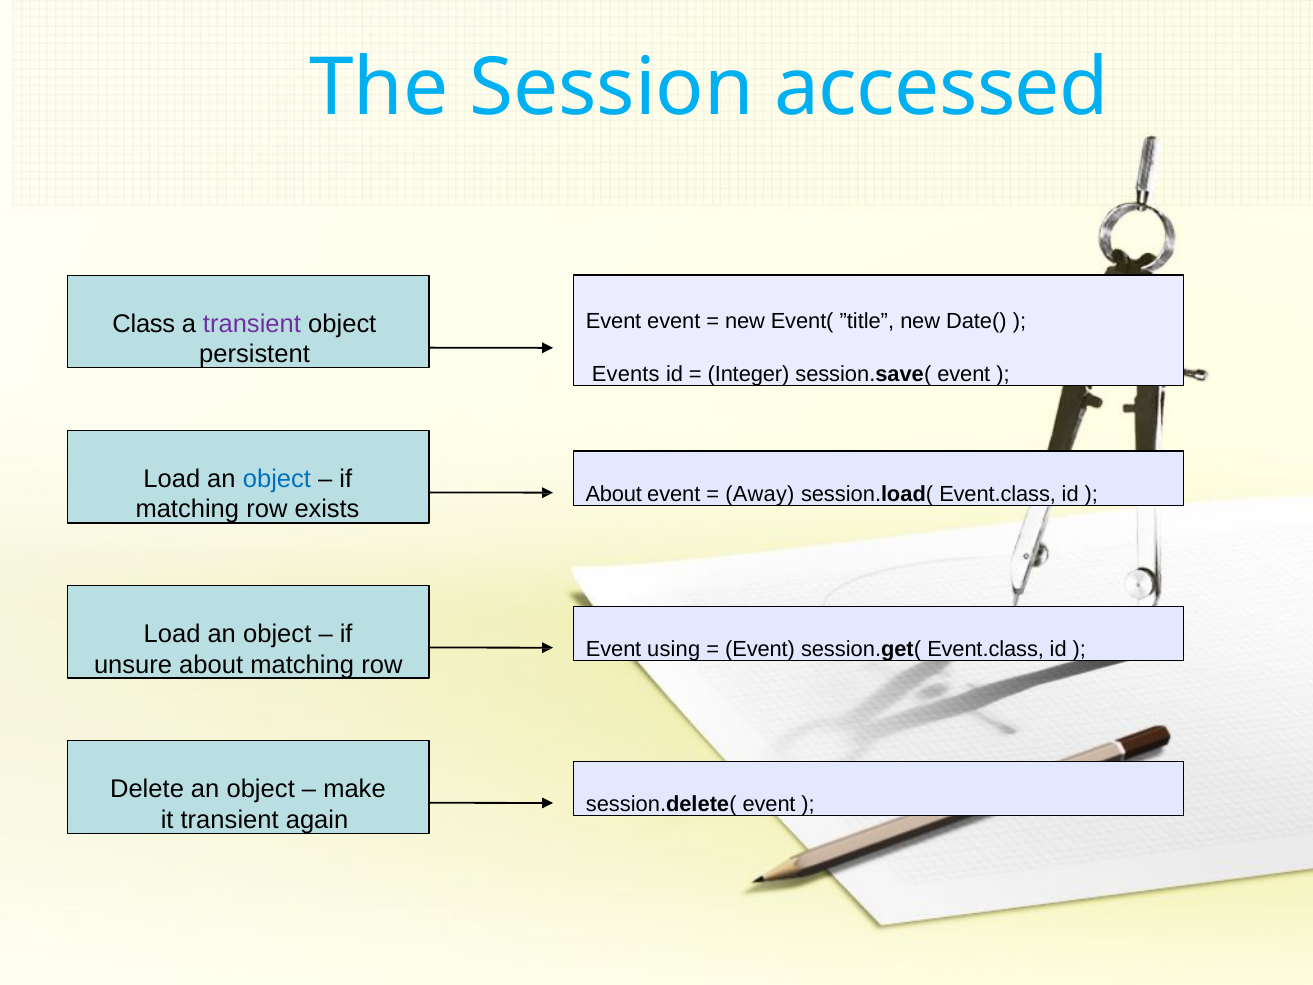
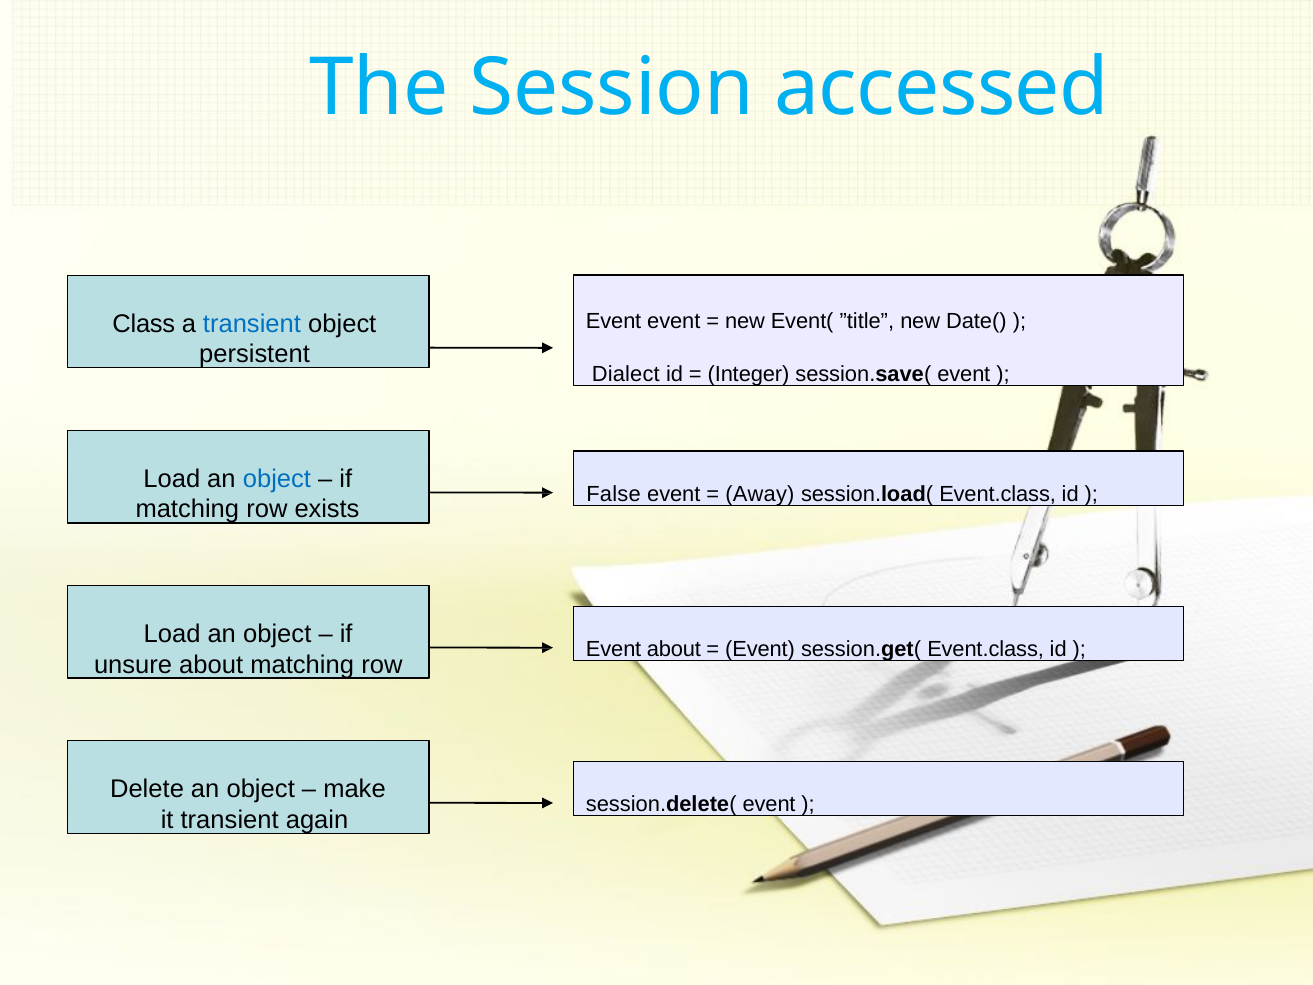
transient colour: purple -> blue (252, 324)
Events: Events -> Dialect (626, 374)
About: About -> False (614, 494)
Event using: using -> about (674, 649)
